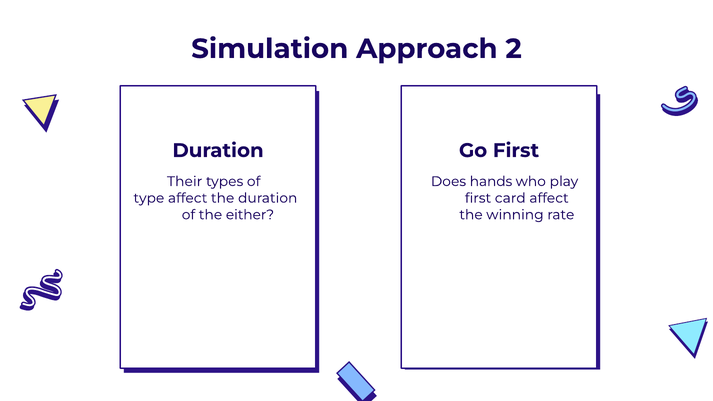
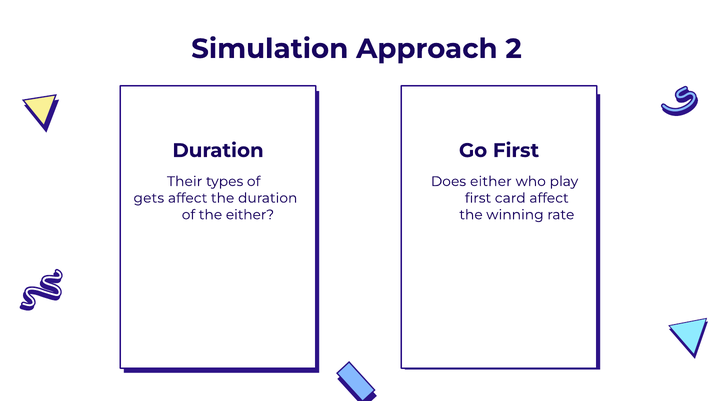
Does hands: hands -> either (491, 181)
type: type -> gets (149, 198)
